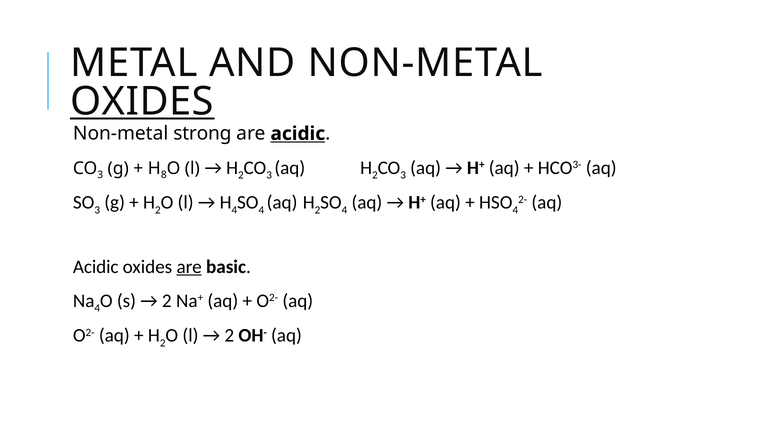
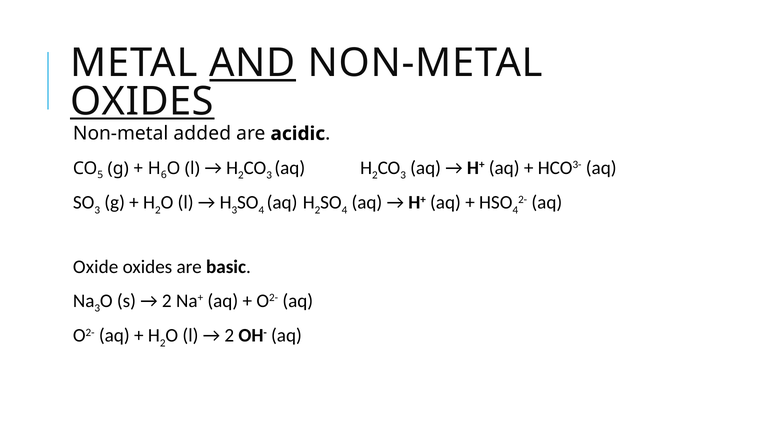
AND underline: none -> present (252, 63)
strong: strong -> added (202, 134)
acidic underline: present -> none (298, 134)
3: 3 -> 5 (100, 175)
8: 8 -> 6 (164, 175)
4: 4 -> 3 (234, 210)
Acidic: Acidic -> Oxide (96, 267)
are underline: present -> none (189, 267)
4: 4 -> 3 (97, 308)
